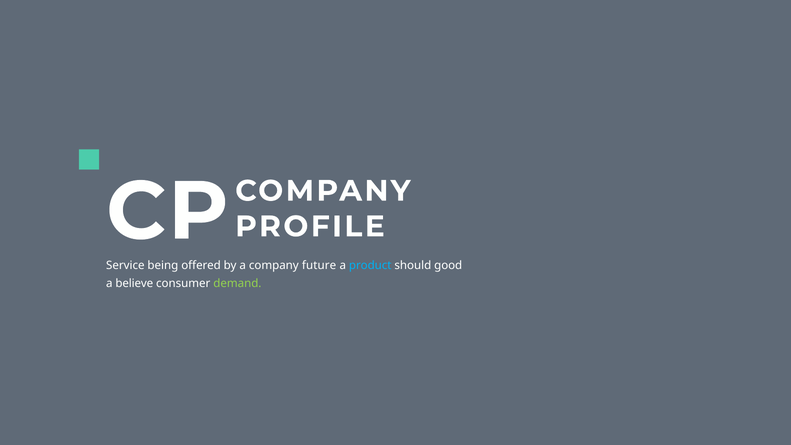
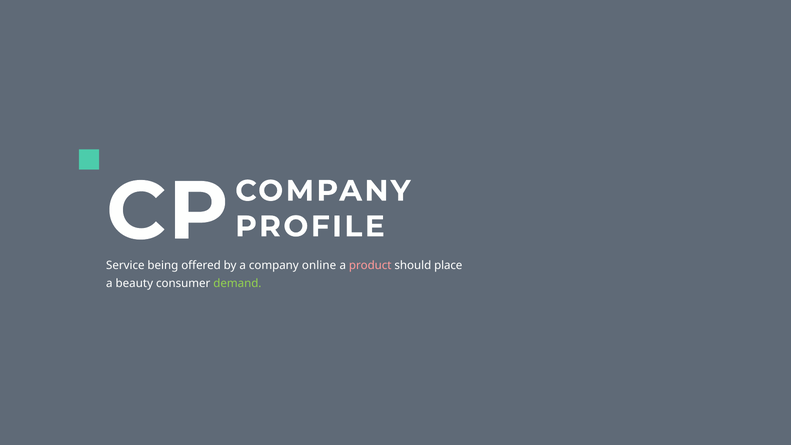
future: future -> online (319, 266)
product colour: light blue -> pink (370, 266)
good: good -> place (448, 266)
believe: believe -> beauty (134, 283)
